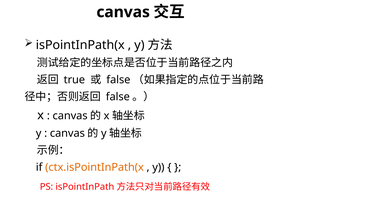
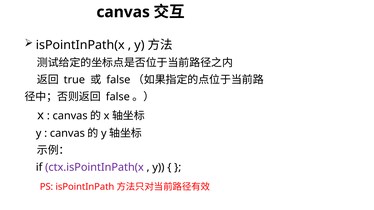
ctx.isPointInPath(x colour: orange -> purple (94, 167)
